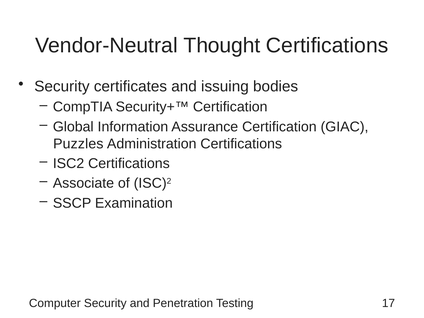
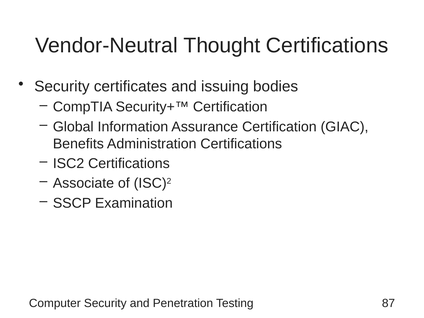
Puzzles: Puzzles -> Benefits (78, 144)
17: 17 -> 87 (388, 303)
